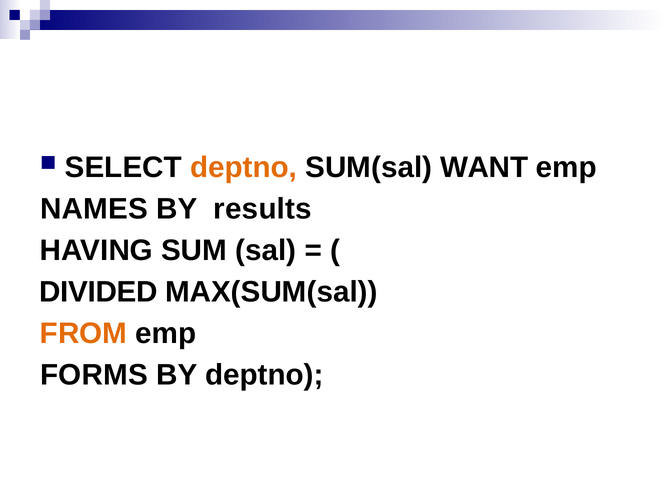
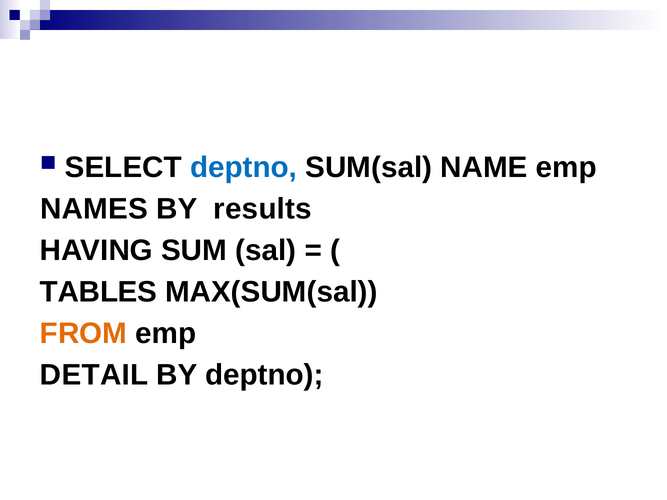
deptno colour: orange -> blue (244, 168)
WANT: WANT -> NAME (484, 168)
DIVIDED: DIVIDED -> TABLES (98, 292)
FORMS: FORMS -> DETAIL (94, 375)
